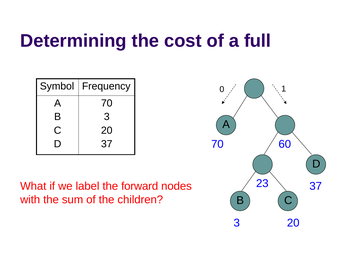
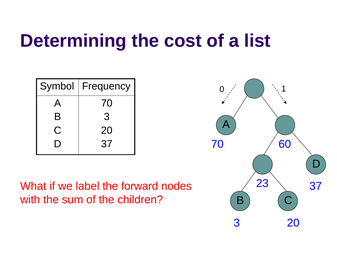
full: full -> list (257, 41)
